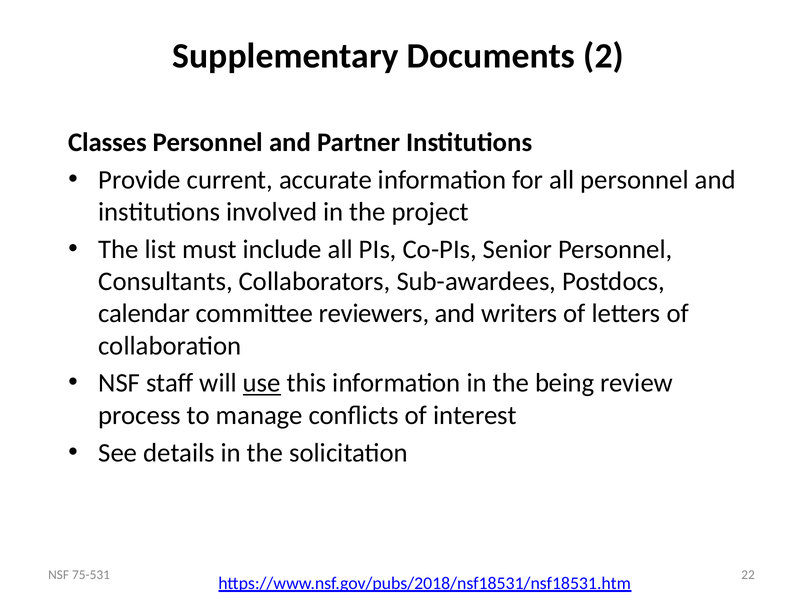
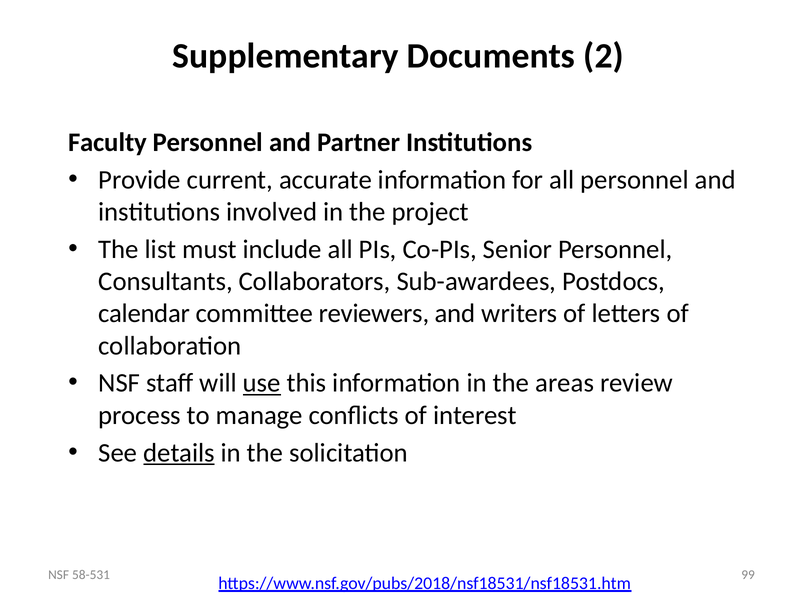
Classes: Classes -> Faculty (108, 142)
being: being -> areas (565, 383)
details underline: none -> present (179, 453)
75-531: 75-531 -> 58-531 (91, 575)
22: 22 -> 99 (748, 575)
